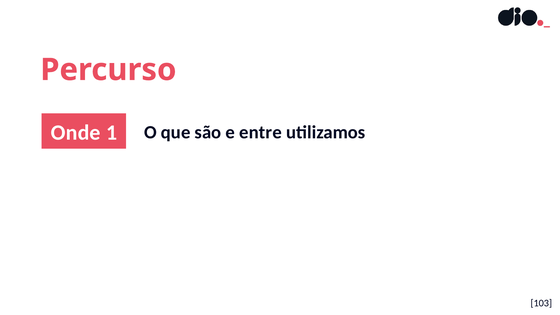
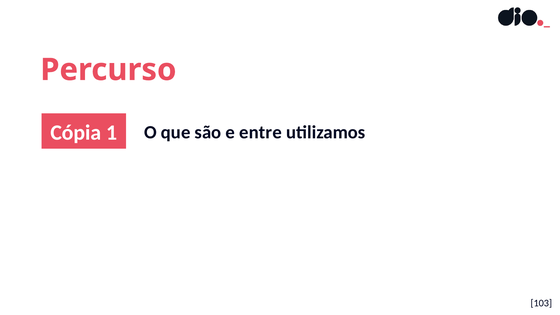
Onde: Onde -> Cópia (76, 133)
